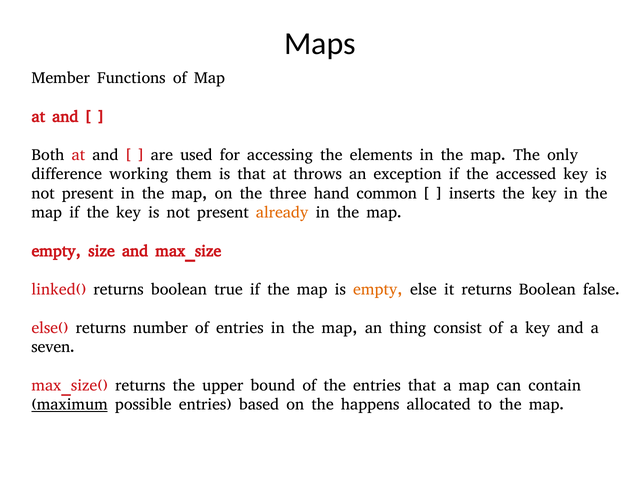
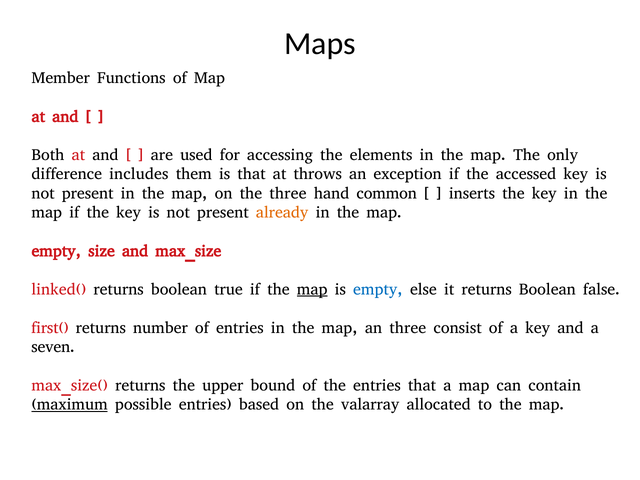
working: working -> includes (139, 174)
map underline: none -> present (312, 289)
empty colour: orange -> blue (378, 289)
else(: else( -> first( (50, 328)
an thing: thing -> three (408, 328)
happens: happens -> valarray (370, 405)
